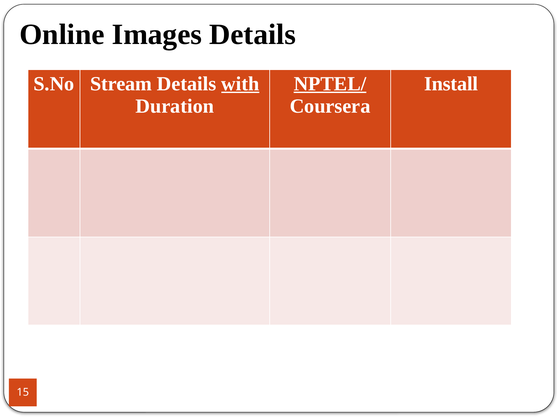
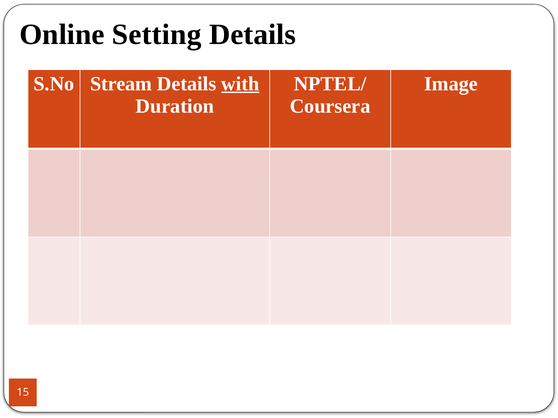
Images: Images -> Setting (157, 35)
NPTEL/ underline: present -> none (330, 84)
Install: Install -> Image (451, 84)
